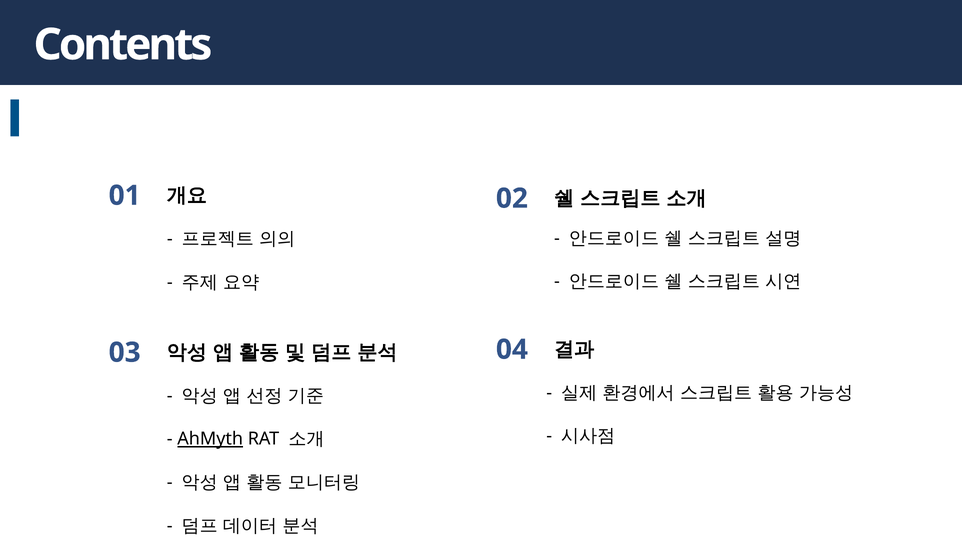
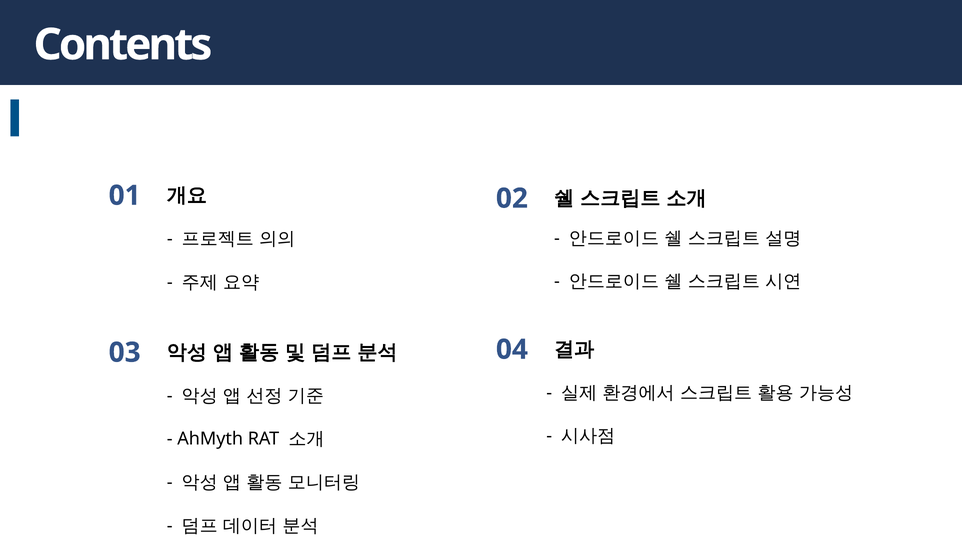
AhMyth underline: present -> none (210, 439)
